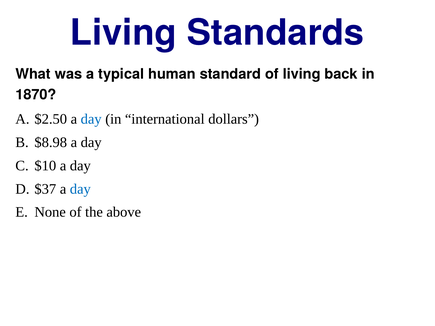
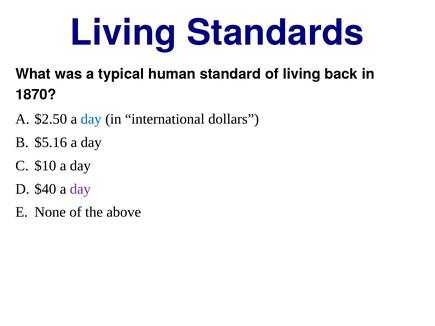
$8.98: $8.98 -> $5.16 (51, 143)
$37: $37 -> $40 (45, 189)
day colour: blue -> purple (80, 189)
